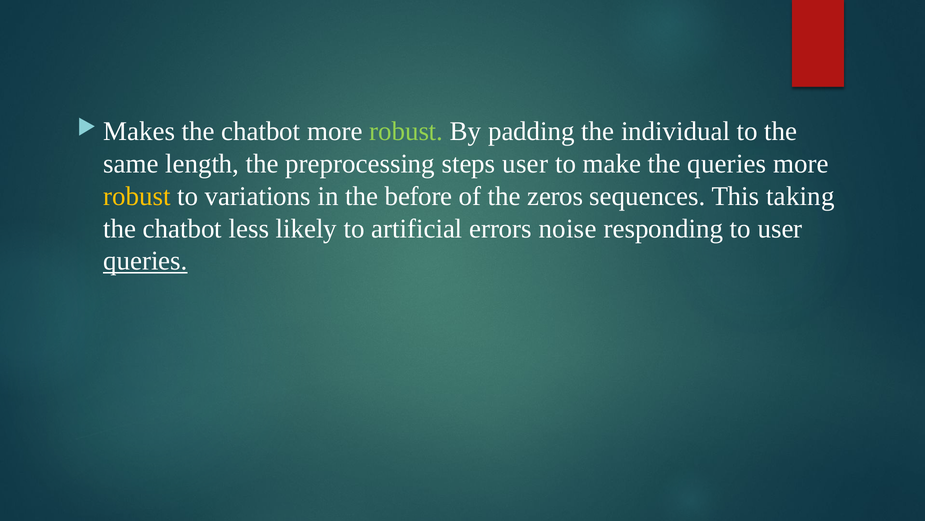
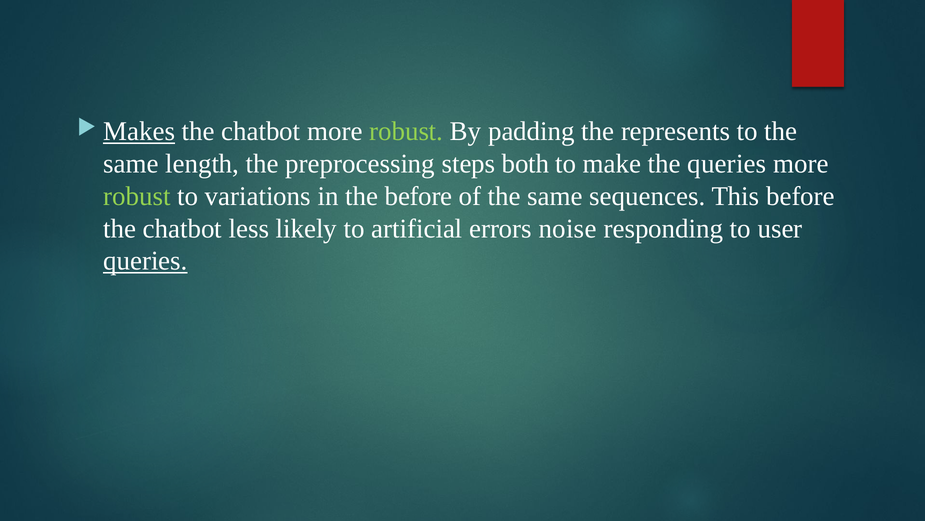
Makes underline: none -> present (139, 131)
individual: individual -> represents (676, 131)
steps user: user -> both (525, 164)
robust colour: yellow -> light green (137, 196)
of the zeros: zeros -> same (555, 196)
This taking: taking -> before (801, 196)
